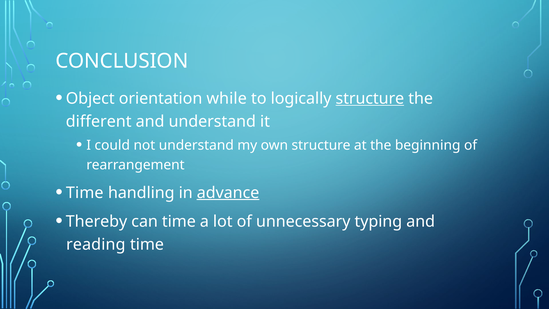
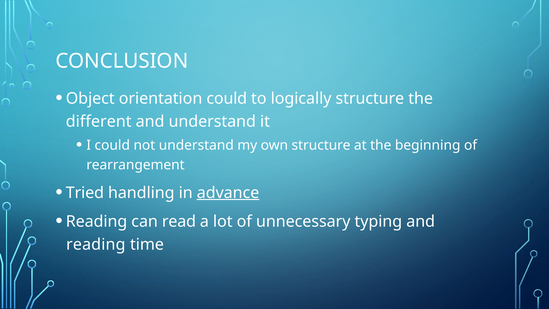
orientation while: while -> could (227, 98)
structure underline: present -> none (370, 98)
Time: Time -> Tried (85, 193)
Thereby: Thereby -> Reading (97, 221)
can time: time -> read (179, 221)
